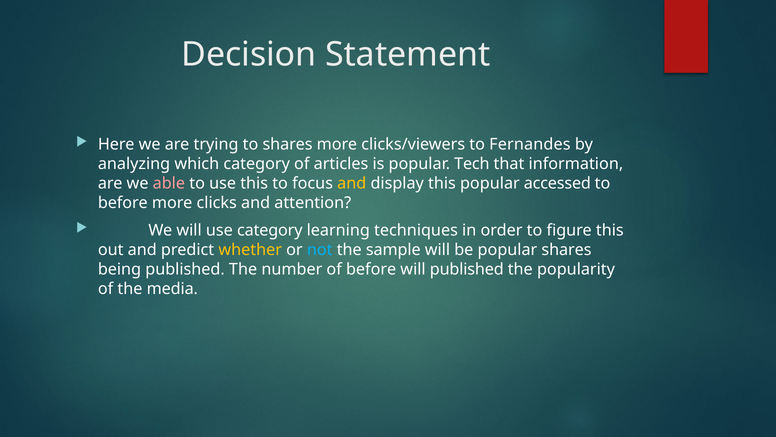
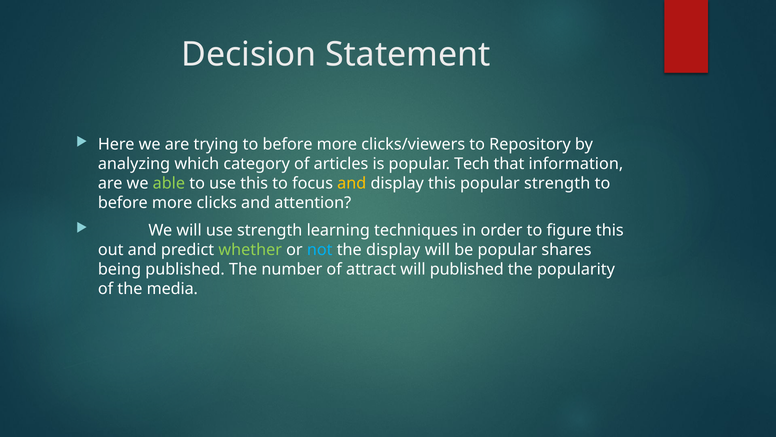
trying to shares: shares -> before (288, 144)
Fernandes: Fernandes -> Repository (530, 144)
able colour: pink -> light green (169, 183)
popular accessed: accessed -> strength (557, 183)
use category: category -> strength (270, 230)
whether colour: yellow -> light green (250, 250)
the sample: sample -> display (393, 250)
of before: before -> attract (371, 269)
